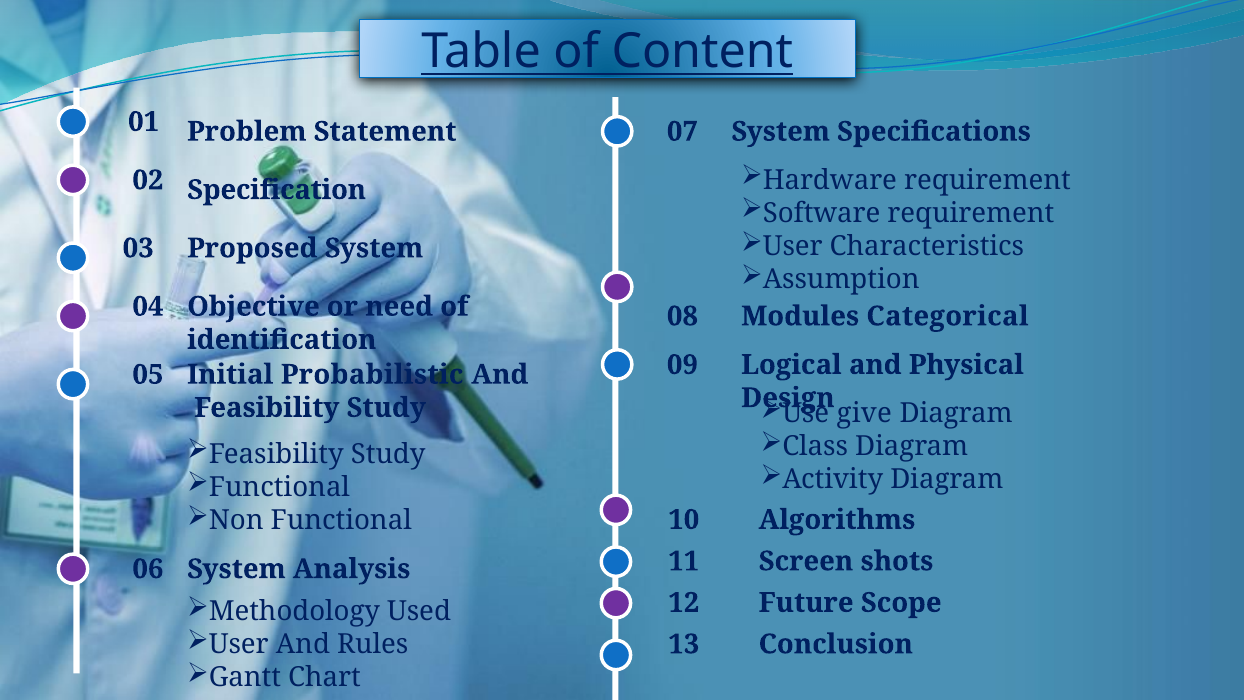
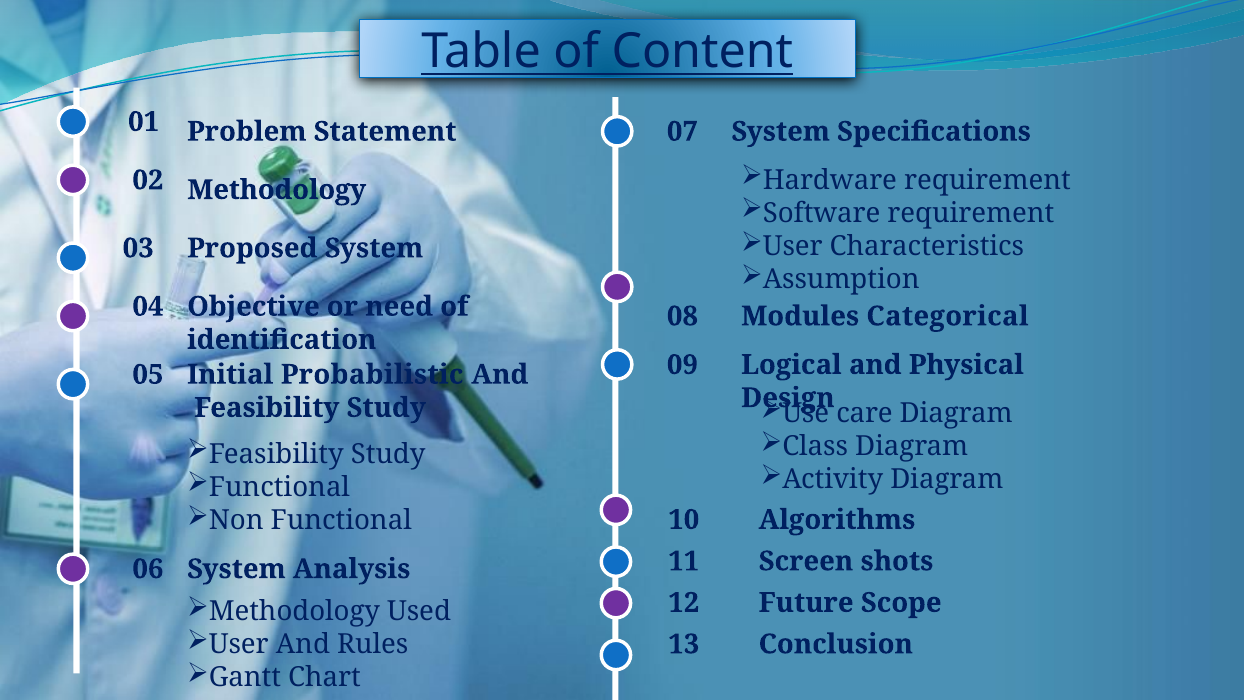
Specification: Specification -> Methodology (277, 190)
give: give -> care (865, 413)
